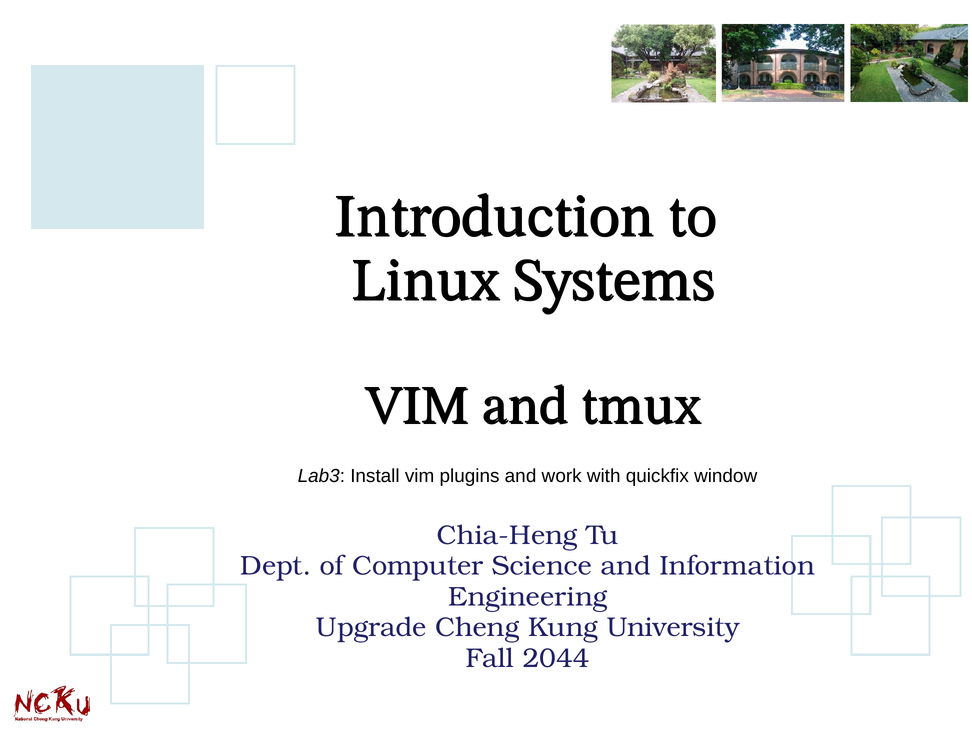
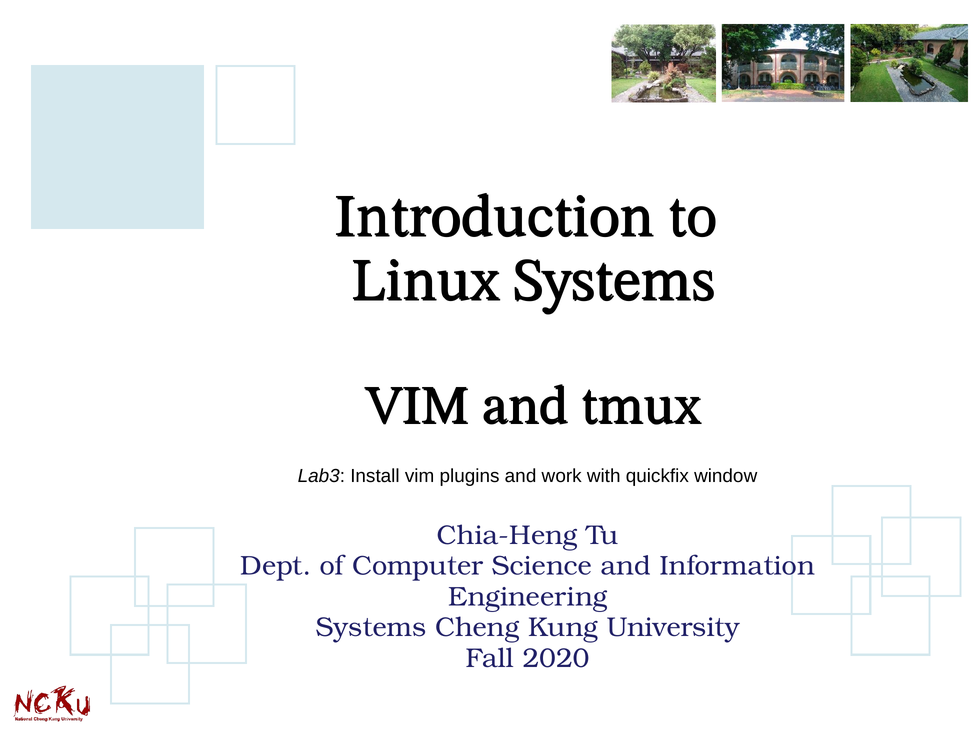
Upgrade: Upgrade -> Systems (371, 628)
2044: 2044 -> 2020 (556, 658)
